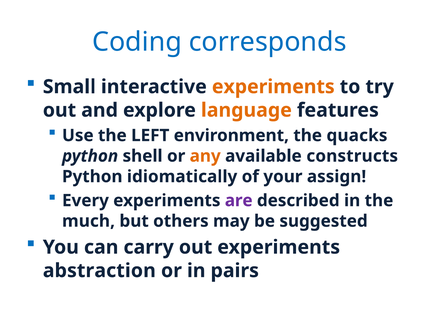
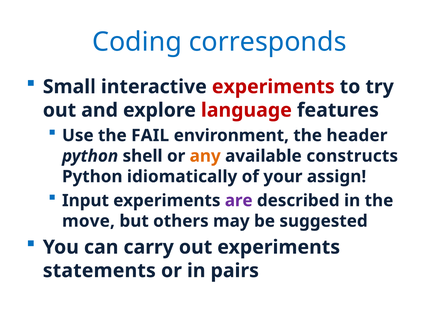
experiments colour: orange -> red (273, 87)
language colour: orange -> red (246, 110)
LEFT: LEFT -> FAIL (150, 135)
quacks: quacks -> header (357, 135)
Every: Every -> Input (85, 200)
much: much -> move (88, 221)
abstraction: abstraction -> statements (99, 270)
